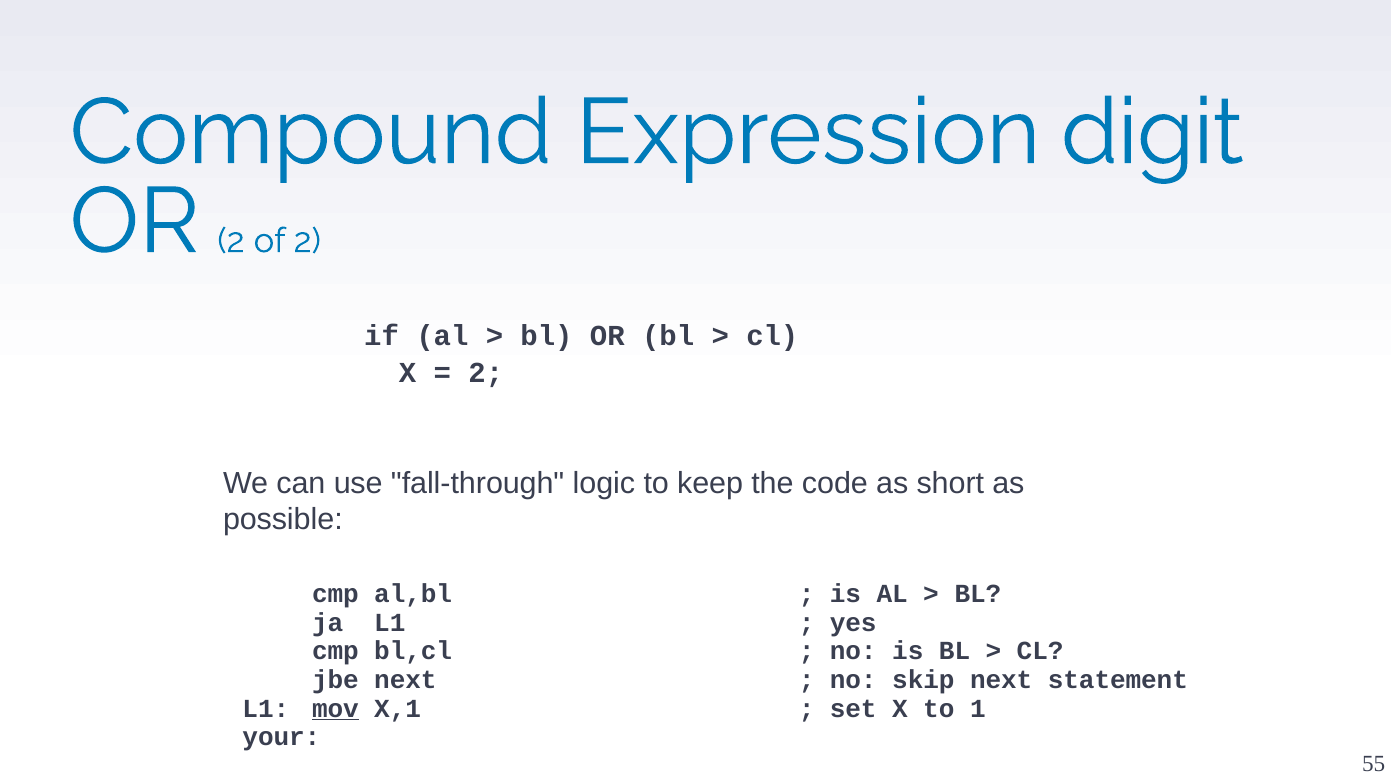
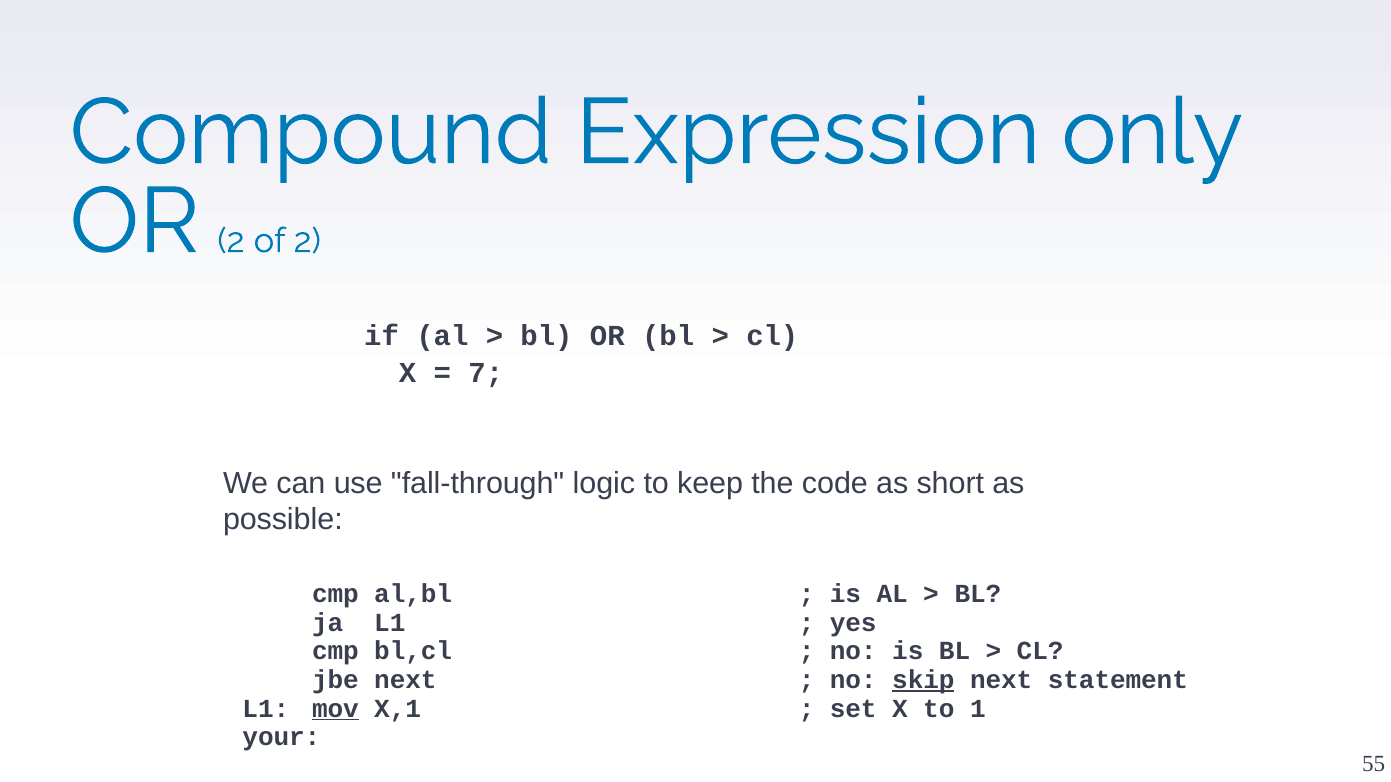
digit: digit -> only (1152, 133)
2: 2 -> 7 (486, 373)
skip underline: none -> present (923, 680)
